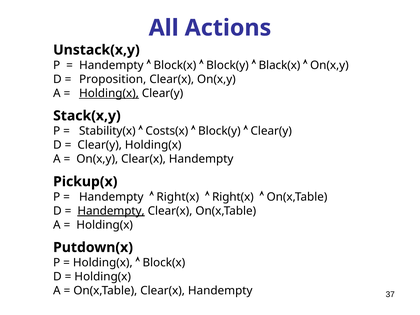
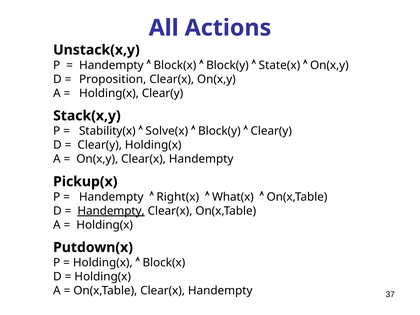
Black(x: Black(x -> State(x (279, 65)
Holding(x underline: present -> none (109, 93)
Costs(x: Costs(x -> Solve(x (167, 131)
Right(x: Right(x -> What(x (233, 197)
